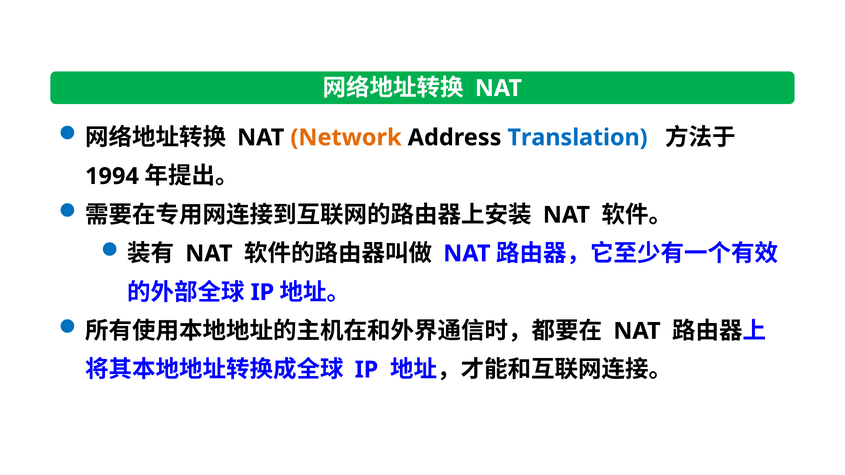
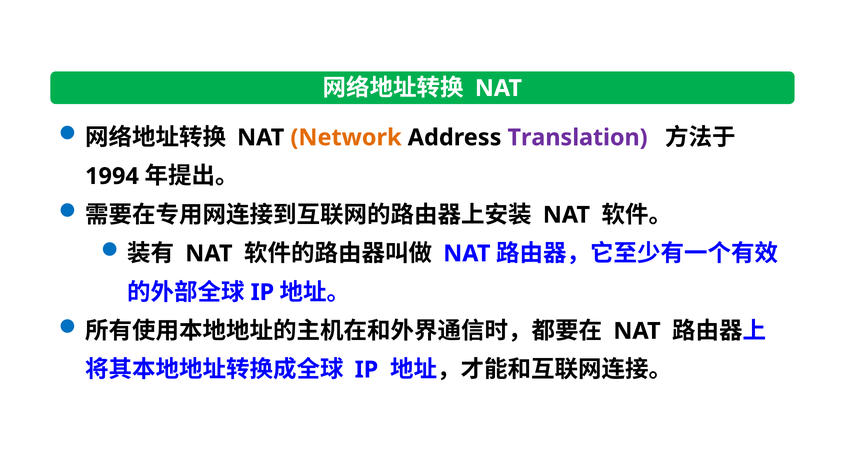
Translation colour: blue -> purple (578, 138)
